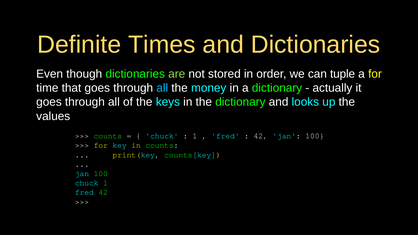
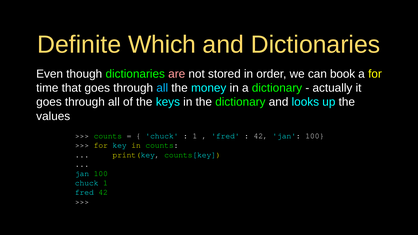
Times: Times -> Which (162, 45)
are colour: light green -> pink (177, 74)
tuple: tuple -> book (343, 74)
